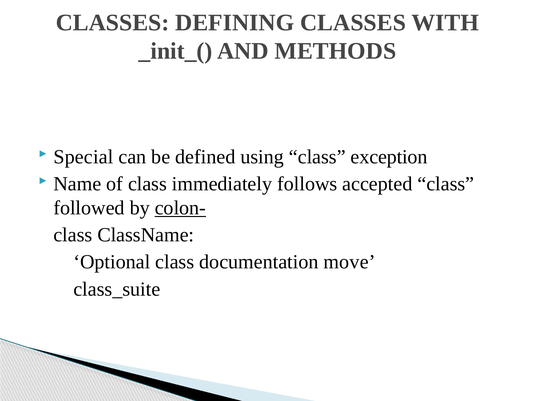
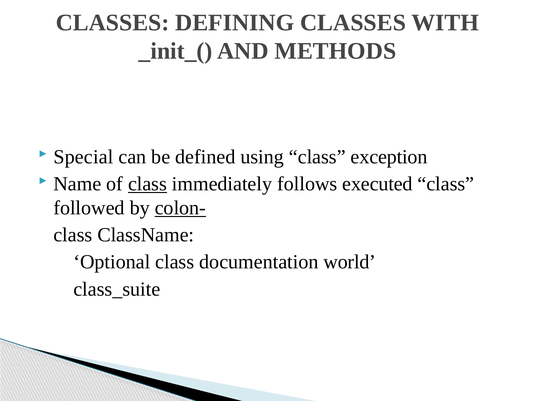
class underline: none -> present (147, 184)
accepted: accepted -> executed (377, 184)
move: move -> world (350, 262)
